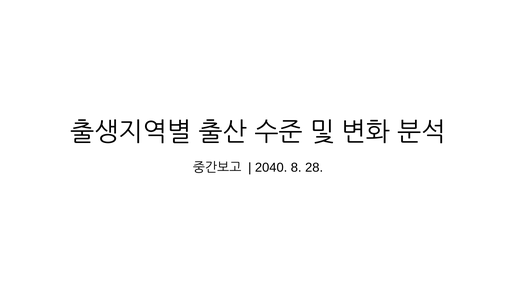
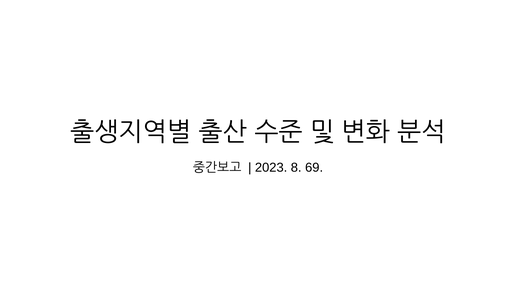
2040: 2040 -> 2023 (271, 168)
28: 28 -> 69 (314, 168)
